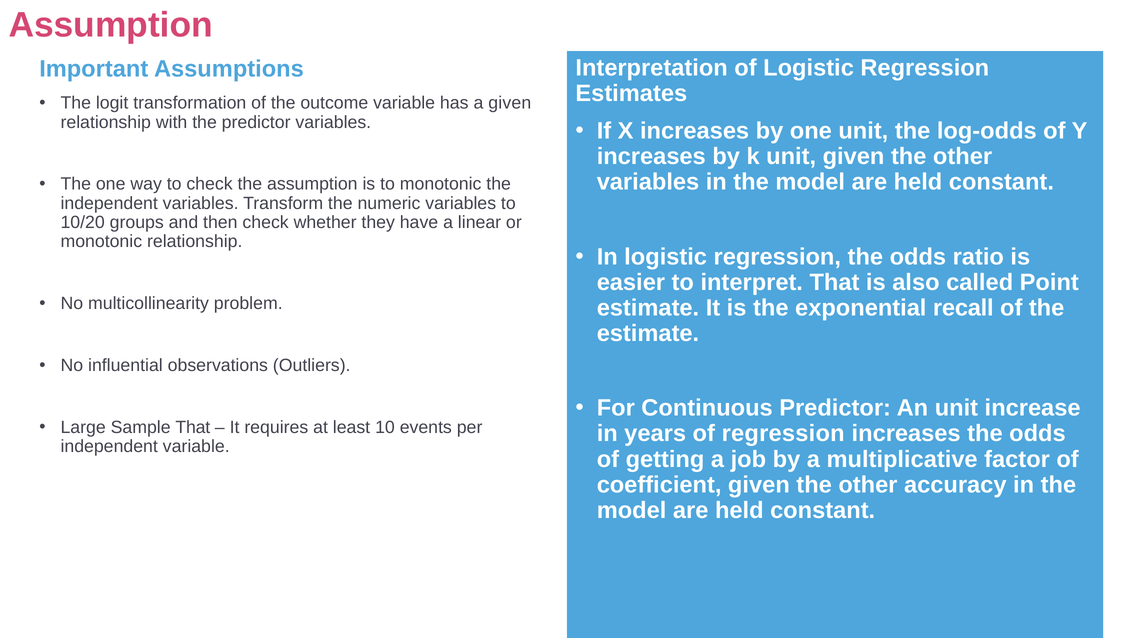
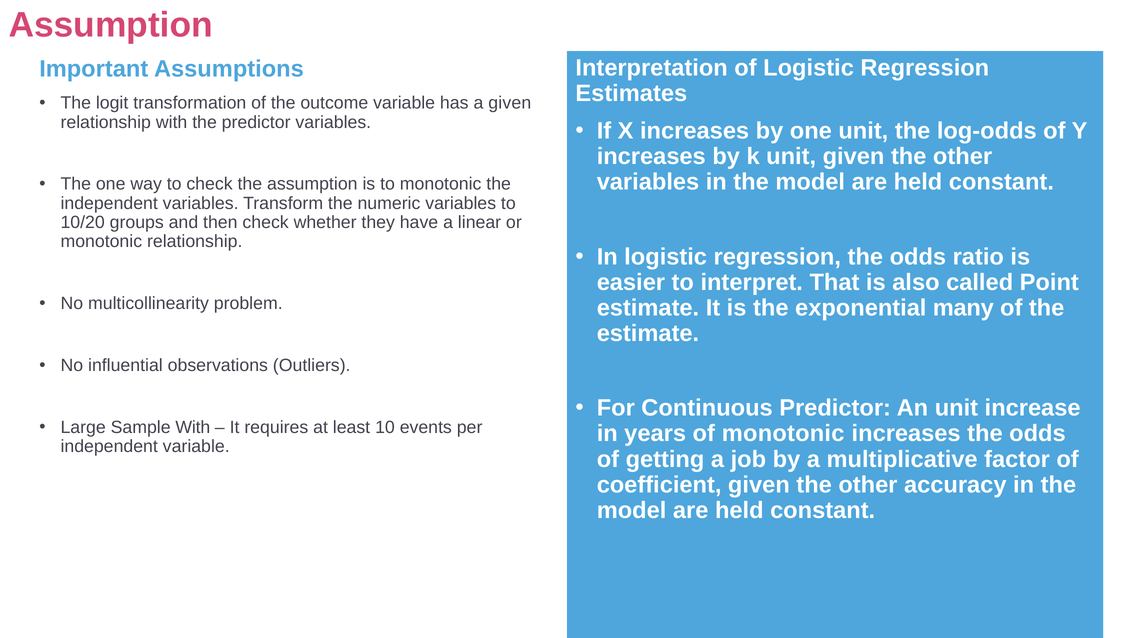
recall: recall -> many (963, 308)
Sample That: That -> With (193, 427)
of regression: regression -> monotonic (783, 434)
